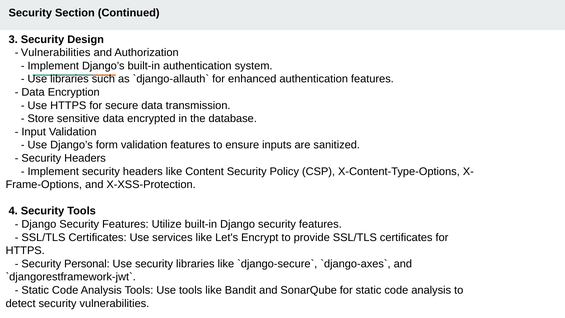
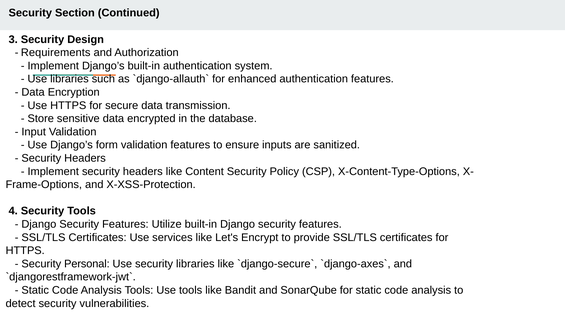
Vulnerabilities: Vulnerabilities -> Requirements (56, 53)
